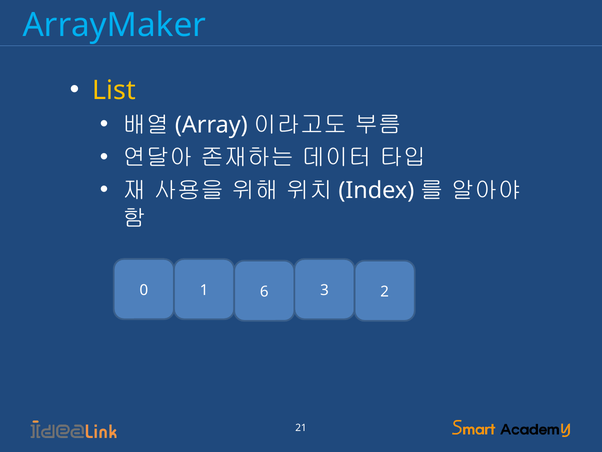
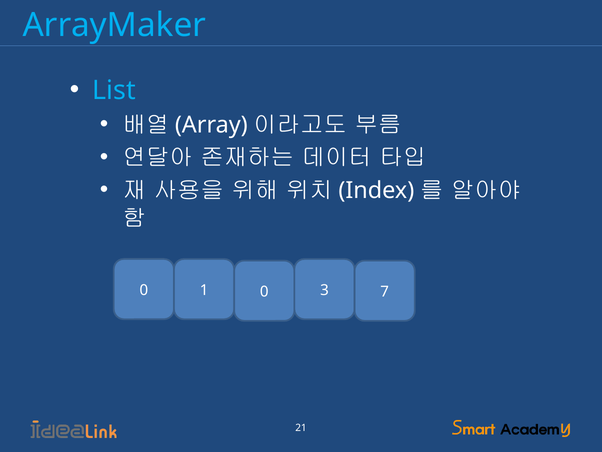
List colour: yellow -> light blue (114, 90)
1 6: 6 -> 0 (264, 291)
2: 2 -> 7 (385, 291)
